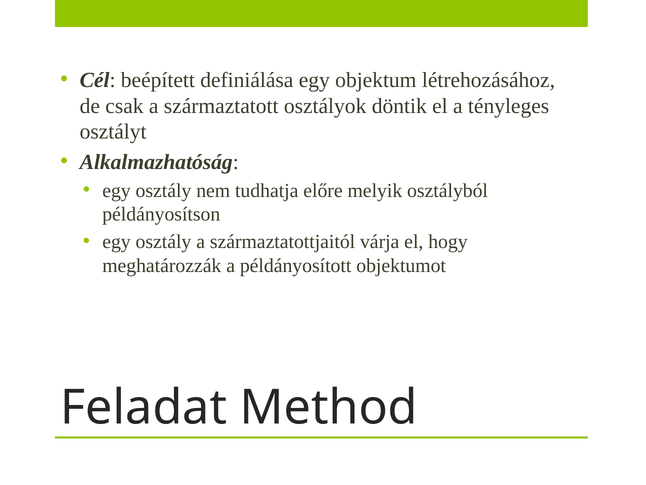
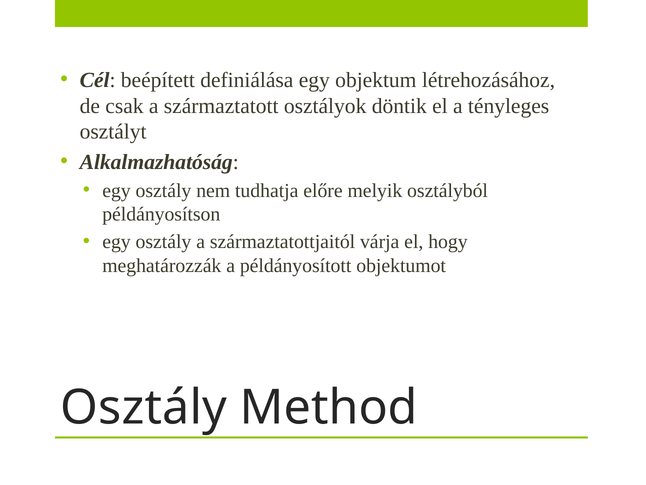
Feladat: Feladat -> Osztály (144, 407)
